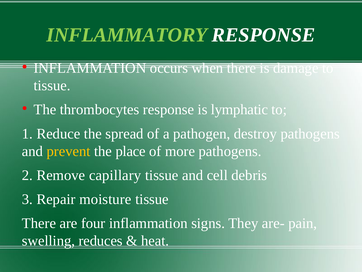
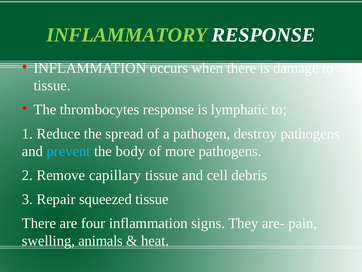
prevent colour: yellow -> light blue (69, 151)
place: place -> body (130, 151)
moisture: moisture -> squeezed (105, 199)
reduces: reduces -> animals (101, 240)
